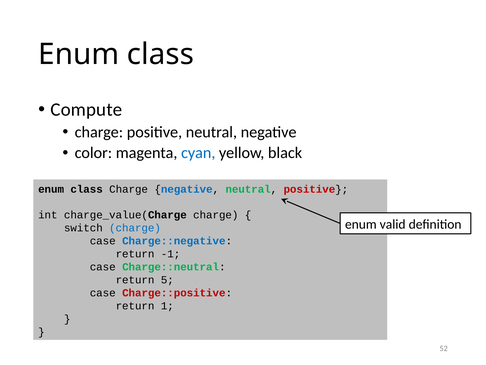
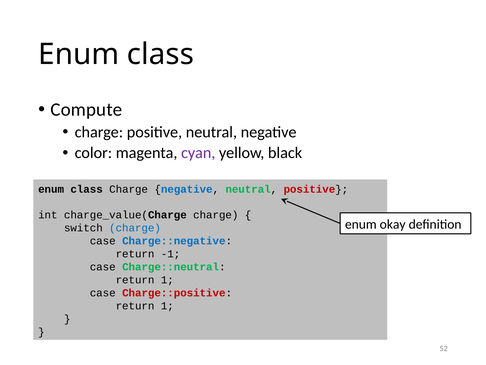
cyan colour: blue -> purple (198, 153)
valid: valid -> okay (393, 224)
5: 5 -> 1 (167, 280)
